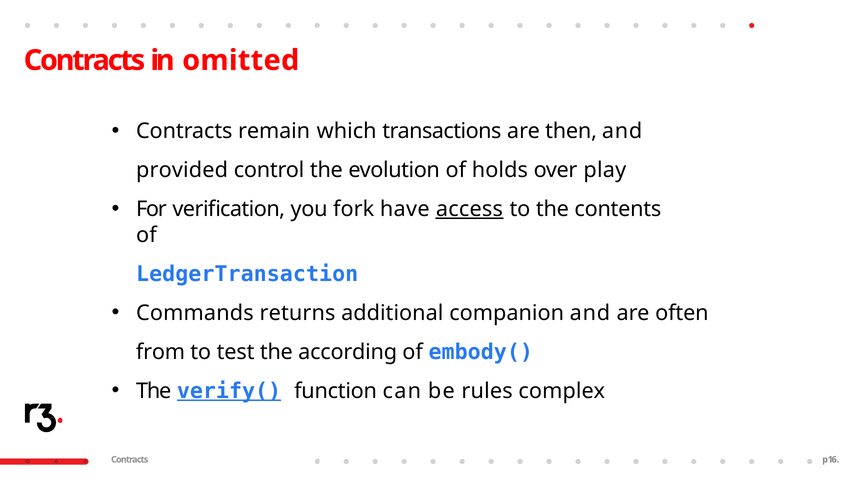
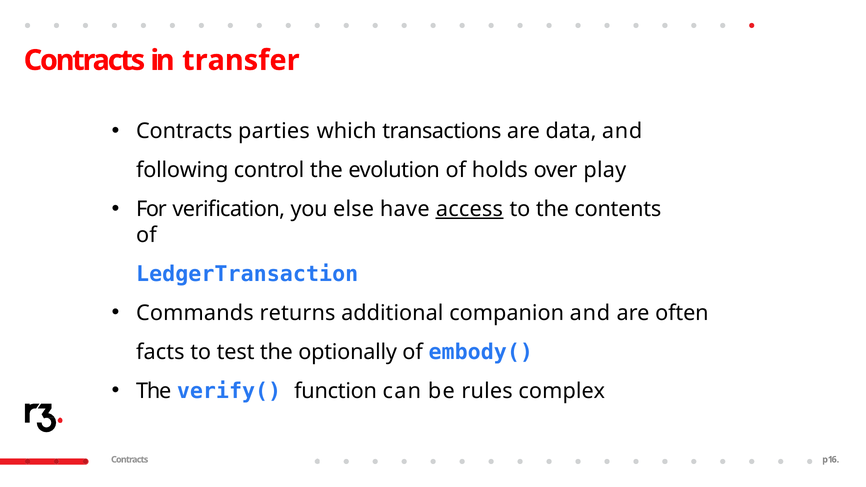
omitted: omitted -> transfer (241, 60)
remain: remain -> parties (274, 131)
then: then -> data (571, 131)
provided: provided -> following (182, 170)
fork: fork -> else (354, 209)
from: from -> facts (160, 352)
according: according -> optionally (348, 352)
verify( underline: present -> none (229, 391)
